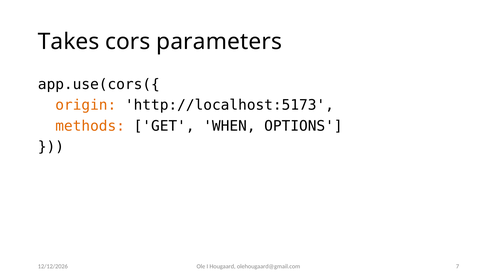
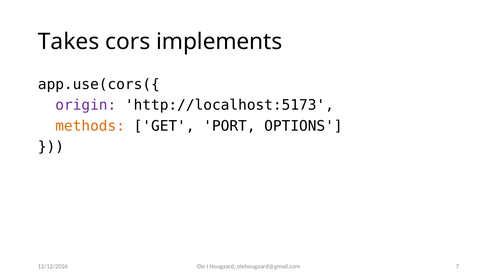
parameters: parameters -> implements (219, 42)
origin colour: orange -> purple (86, 105)
WHEN: WHEN -> PORT (229, 126)
